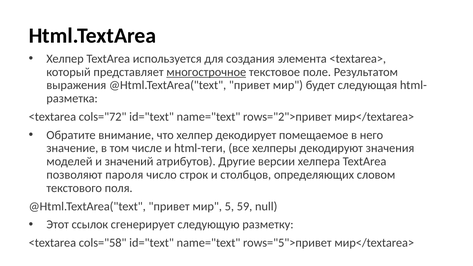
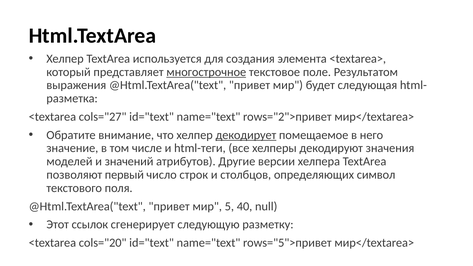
cols="72: cols="72 -> cols="27 (103, 117)
декодирует underline: none -> present (246, 135)
пароля: пароля -> первый (124, 175)
словом: словом -> символ (376, 175)
59: 59 -> 40 (245, 206)
cols="58: cols="58 -> cols="20 (103, 243)
